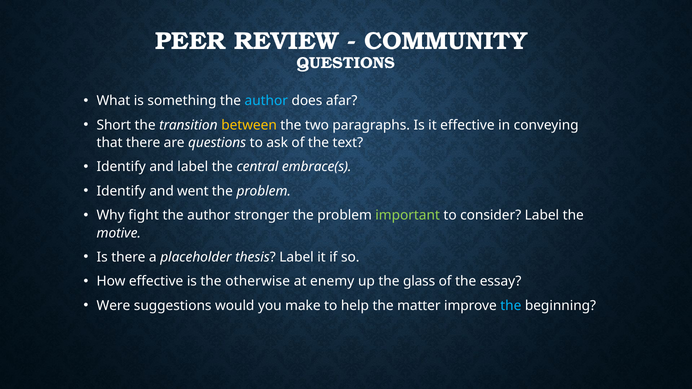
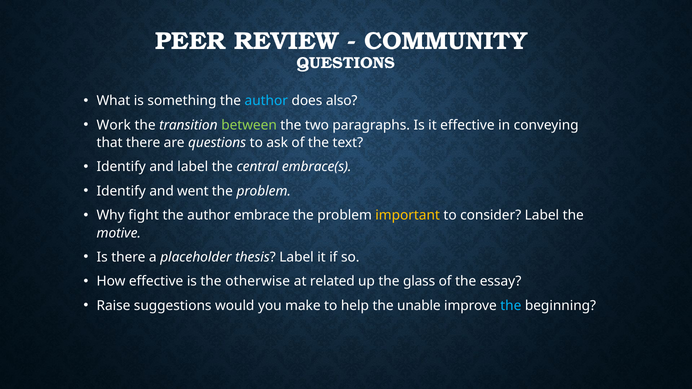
afar: afar -> also (342, 101)
Short: Short -> Work (114, 125)
between colour: yellow -> light green (249, 125)
stronger: stronger -> embrace (262, 215)
important colour: light green -> yellow (408, 215)
enemy: enemy -> related (332, 282)
Were: Were -> Raise (113, 306)
matter: matter -> unable (419, 306)
